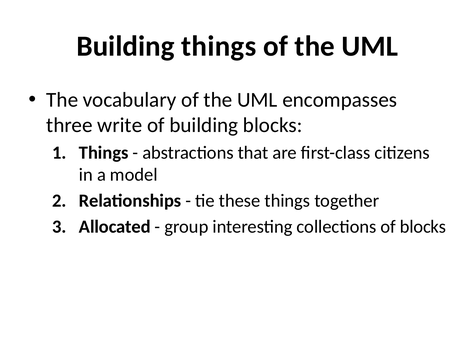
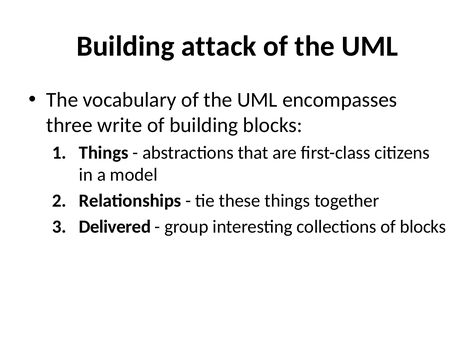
Building things: things -> attack (219, 46)
Allocated: Allocated -> Delivered (115, 226)
